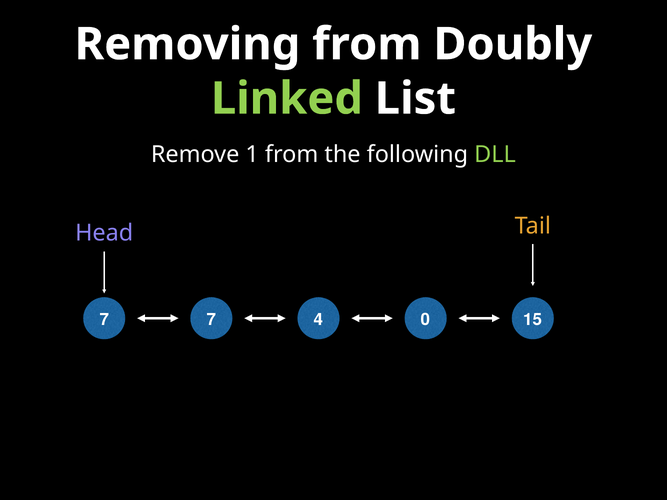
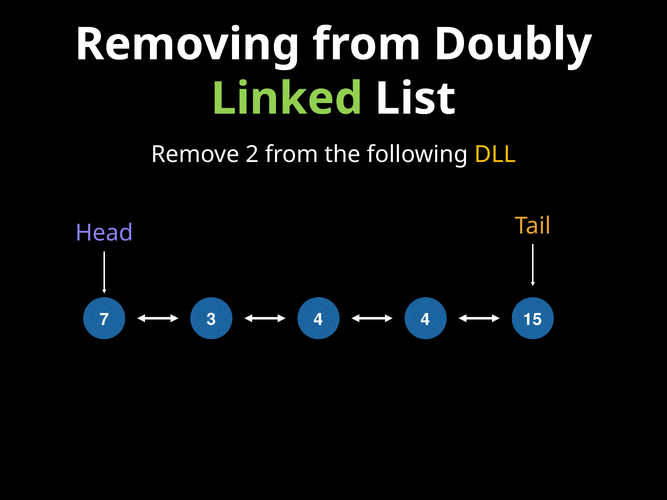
1: 1 -> 2 (252, 155)
DLL colour: light green -> yellow (495, 155)
7 7: 7 -> 3 (211, 320)
4 0: 0 -> 4 (426, 320)
